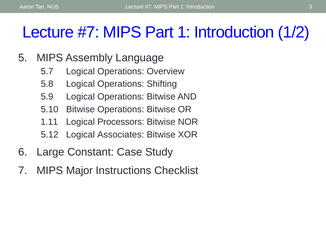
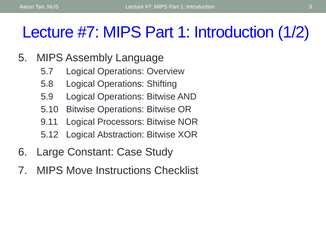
1.11: 1.11 -> 9.11 (49, 122)
Associates: Associates -> Abstraction (121, 135)
Major: Major -> Move (79, 171)
